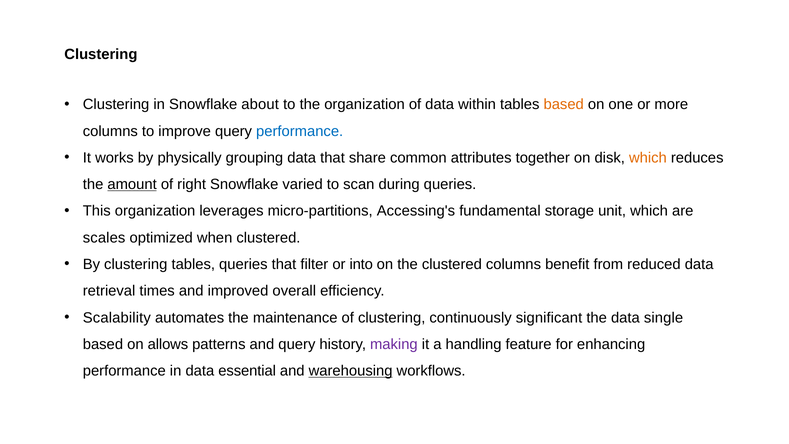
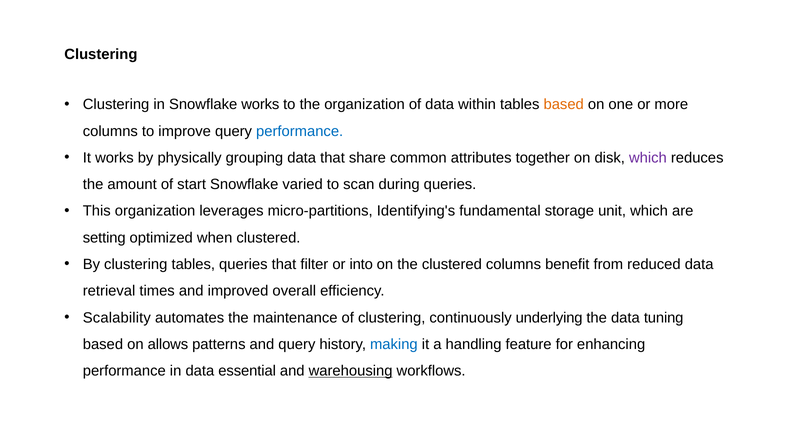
Snowflake about: about -> works (260, 104)
which colour: orange -> purple (648, 158)
amount underline: present -> none (132, 184)
right: right -> start (192, 184)
Accessing's: Accessing's -> Identifying's (416, 211)
scales: scales -> setting (104, 238)
significant: significant -> underlying (549, 318)
single: single -> tuning (664, 318)
making colour: purple -> blue (394, 344)
